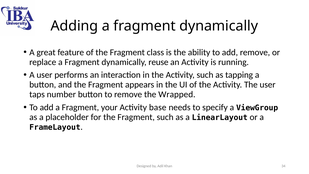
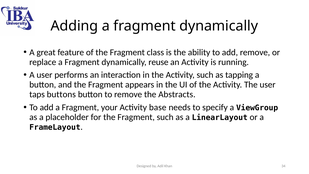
number: number -> buttons (61, 94)
Wrapped: Wrapped -> Abstracts (177, 94)
